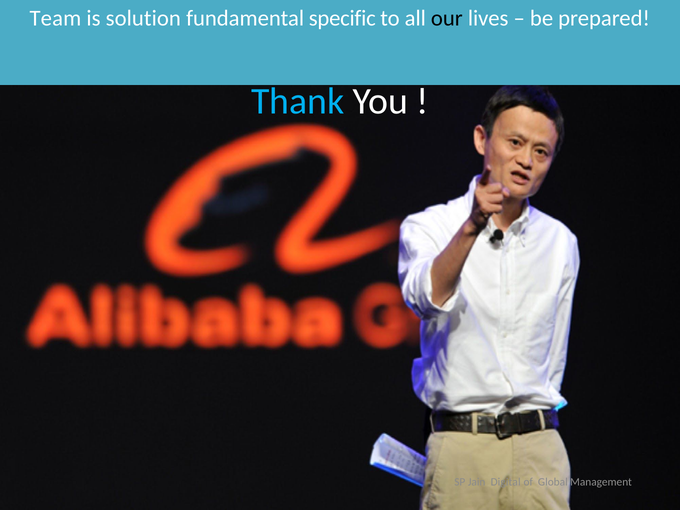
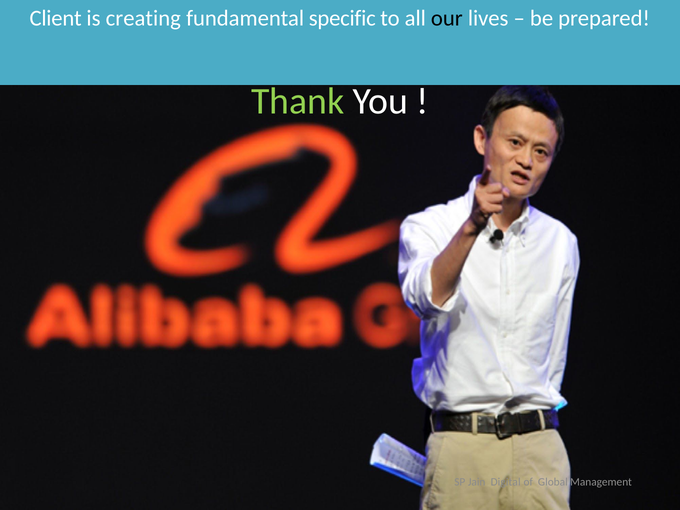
Team: Team -> Client (56, 19)
solution: solution -> creating (143, 19)
Thank colour: light blue -> light green (298, 101)
